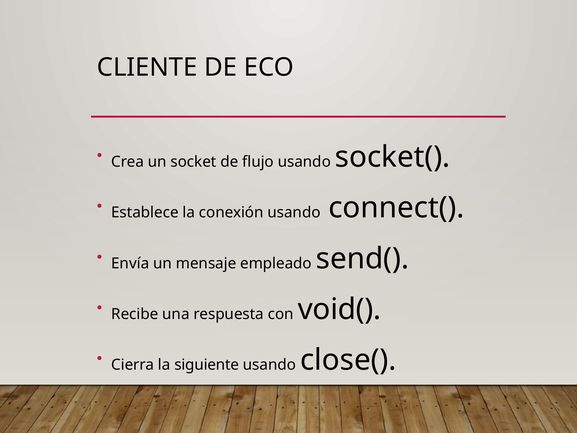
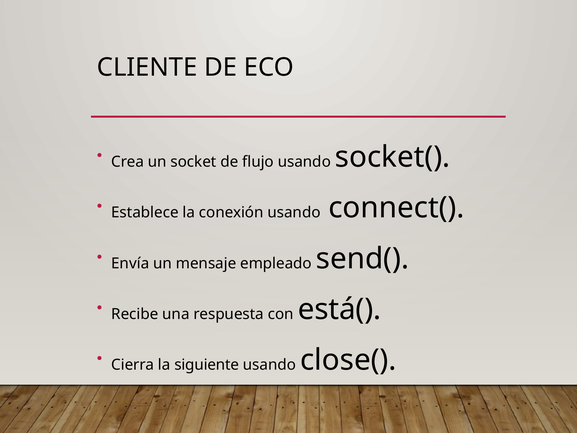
void(: void( -> está( (339, 309)
